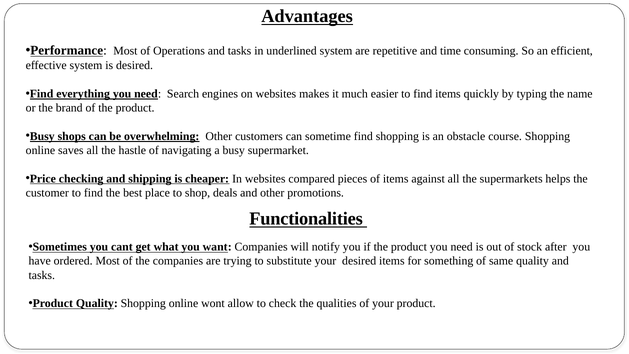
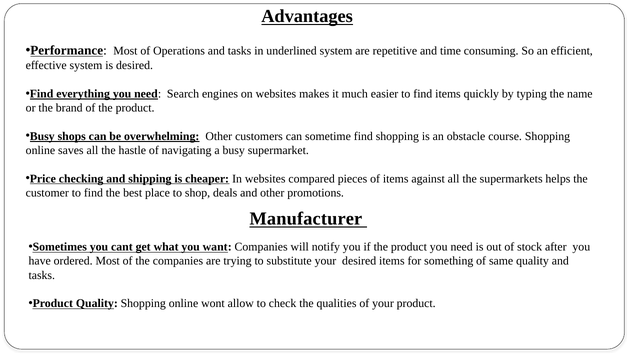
Functionalities: Functionalities -> Manufacturer (306, 219)
